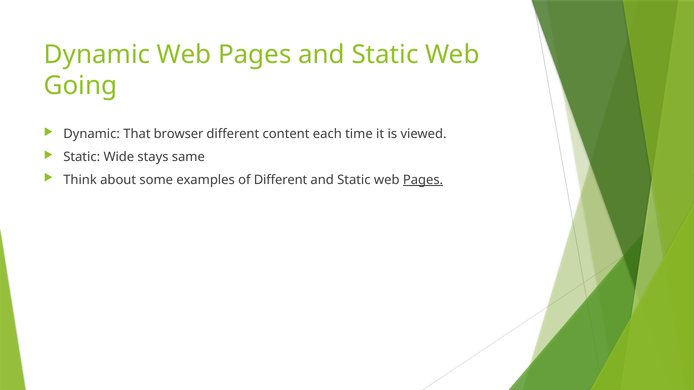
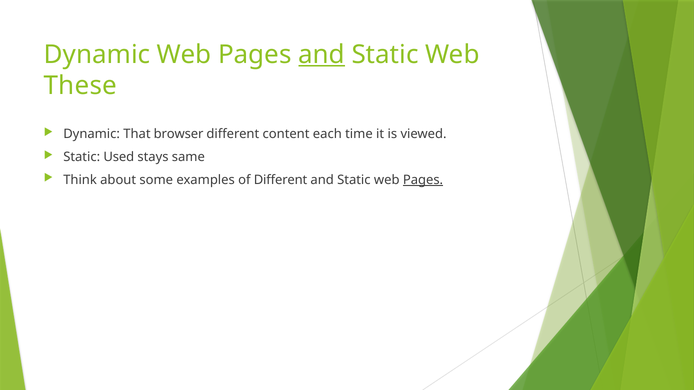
and underline: none -> present (322, 55)
Going: Going -> These (80, 86)
Wide: Wide -> Used (119, 157)
